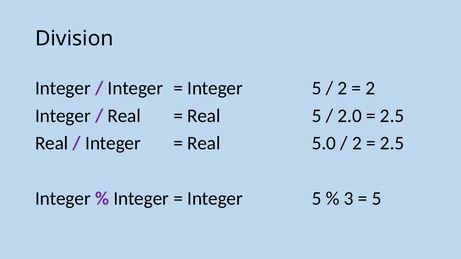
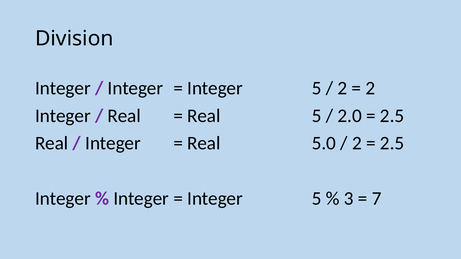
5: 5 -> 7 (377, 199)
